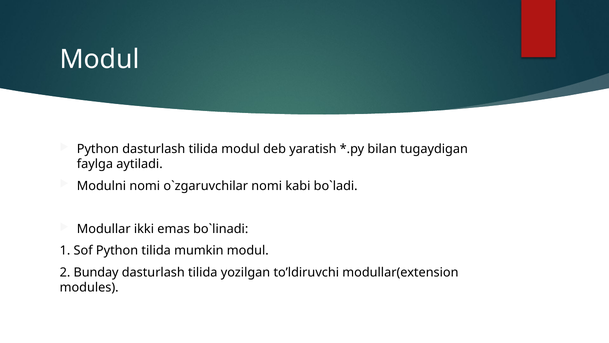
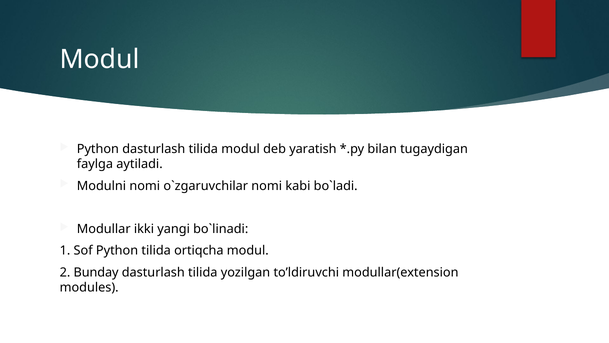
emas: emas -> yangi (174, 229)
mumkin: mumkin -> ortiqcha (199, 250)
